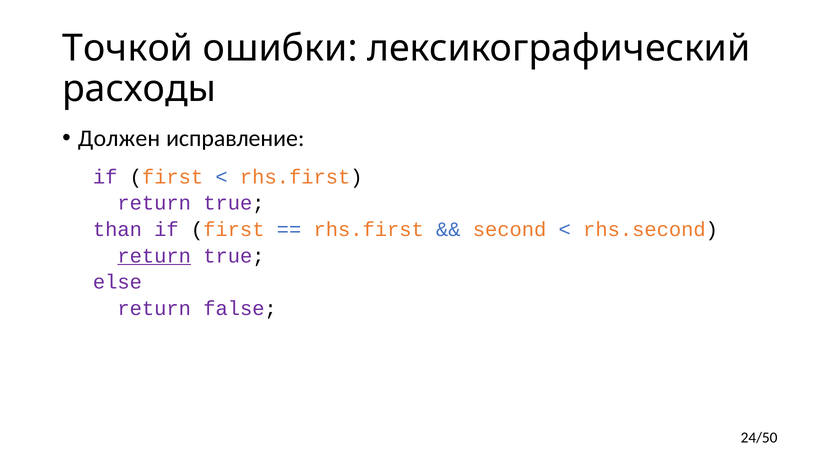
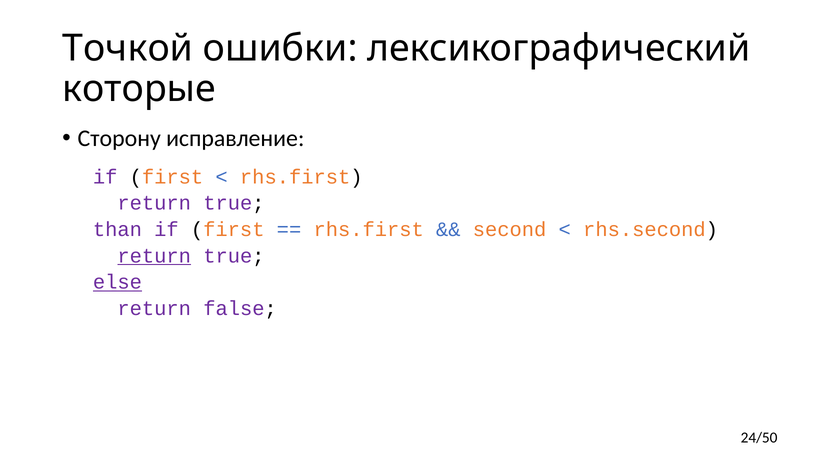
расходы: расходы -> которые (139, 89)
Должен: Должен -> Сторону (119, 138)
else underline: none -> present (117, 282)
